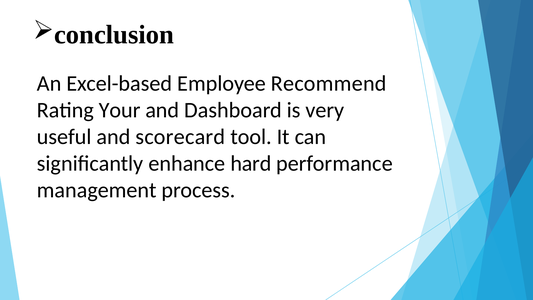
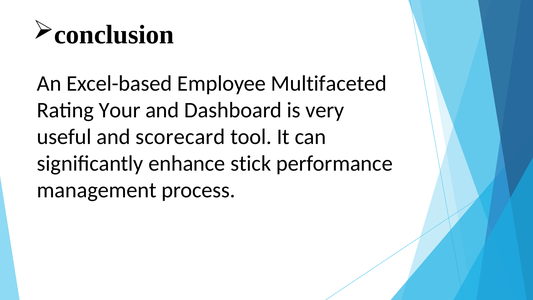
Recommend: Recommend -> Multifaceted (329, 83)
hard: hard -> stick (251, 163)
